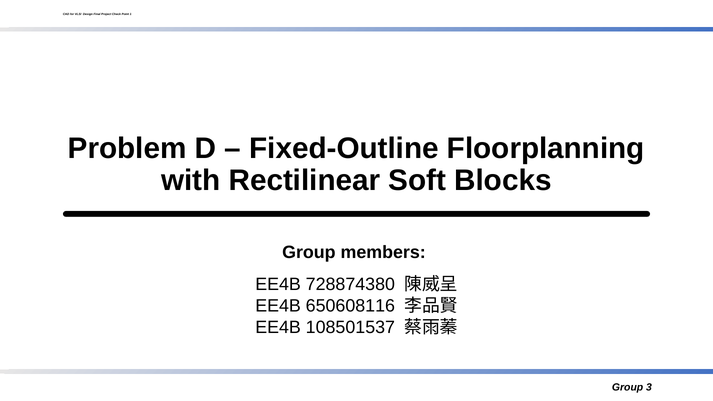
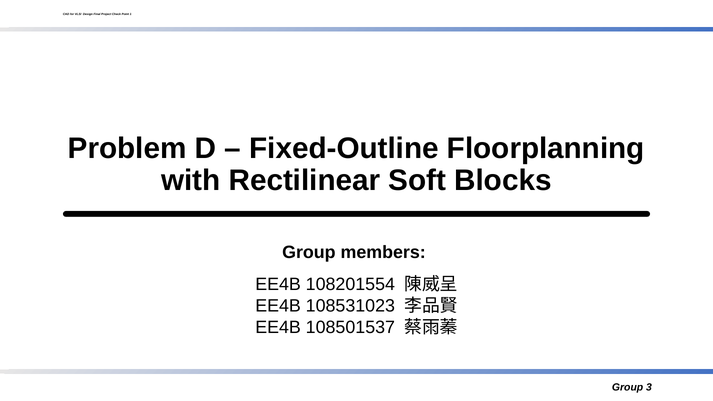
728874380: 728874380 -> 108201554 (350, 285)
650608116: 650608116 -> 108531023 (350, 306)
